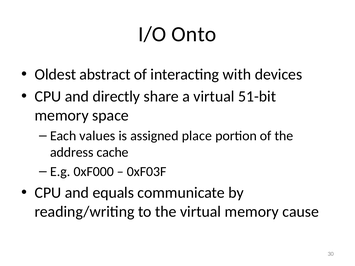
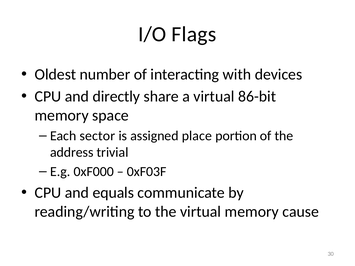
Onto: Onto -> Flags (194, 34)
abstract: abstract -> number (105, 74)
51-bit: 51-bit -> 86-bit (257, 97)
values: values -> sector (97, 136)
cache: cache -> trivial (113, 152)
